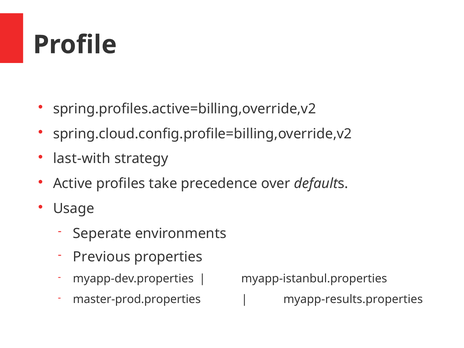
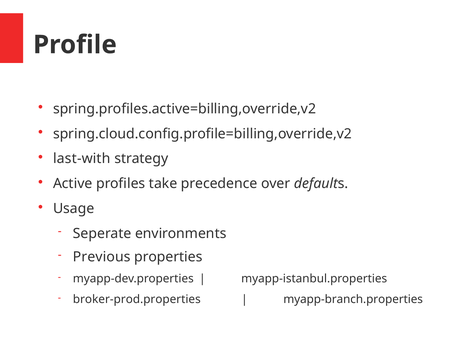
master-prod.properties: master-prod.properties -> broker-prod.properties (137, 299)
myapp-results.properties: myapp-results.properties -> myapp-branch.properties (353, 299)
